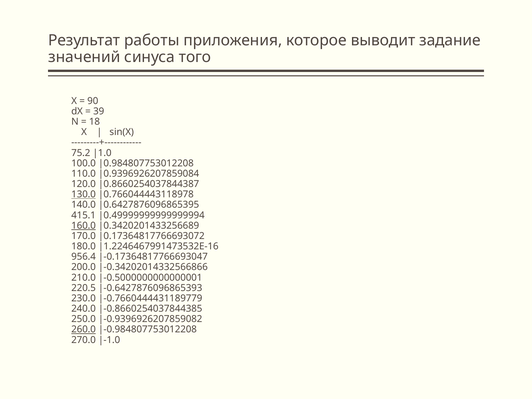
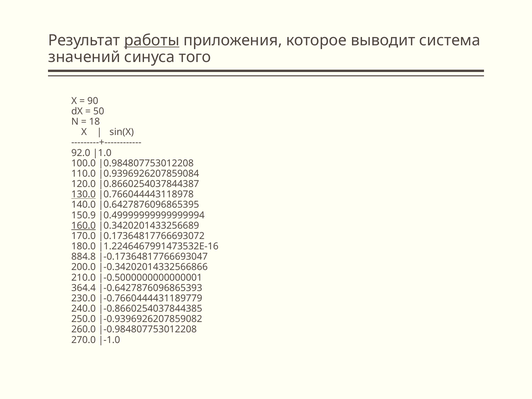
работы underline: none -> present (152, 40)
задание: задание -> система (450, 40)
39: 39 -> 50 (99, 111)
75.2: 75.2 -> 92.0 (81, 153)
415.1: 415.1 -> 150.9 (84, 215)
956.4: 956.4 -> 884.8 (84, 257)
220.5: 220.5 -> 364.4 (84, 288)
260.0 underline: present -> none (84, 329)
